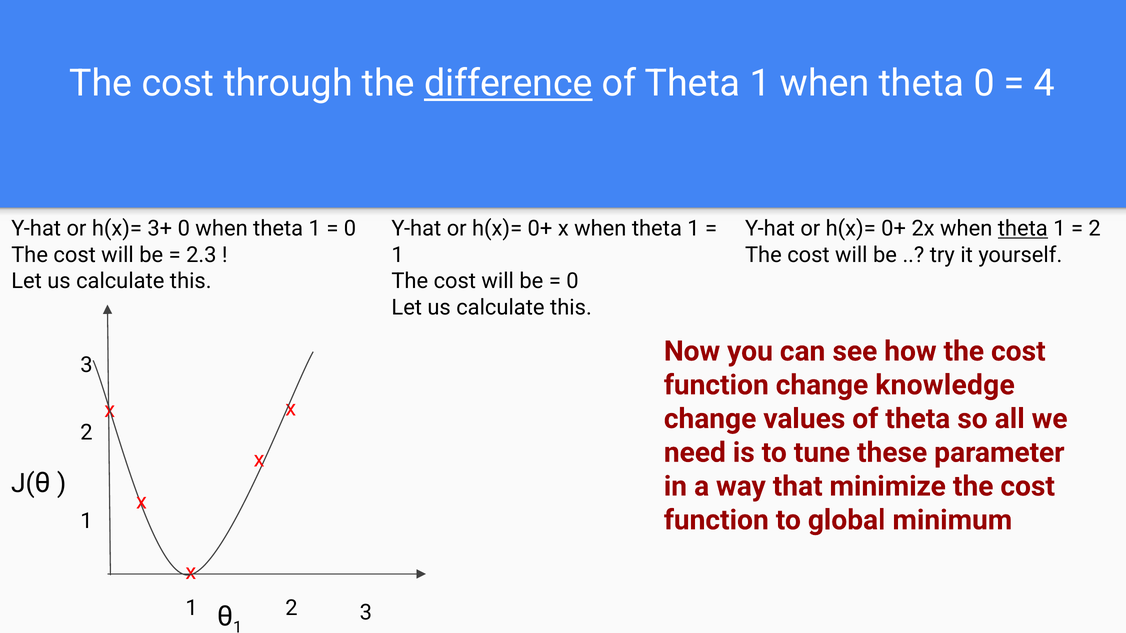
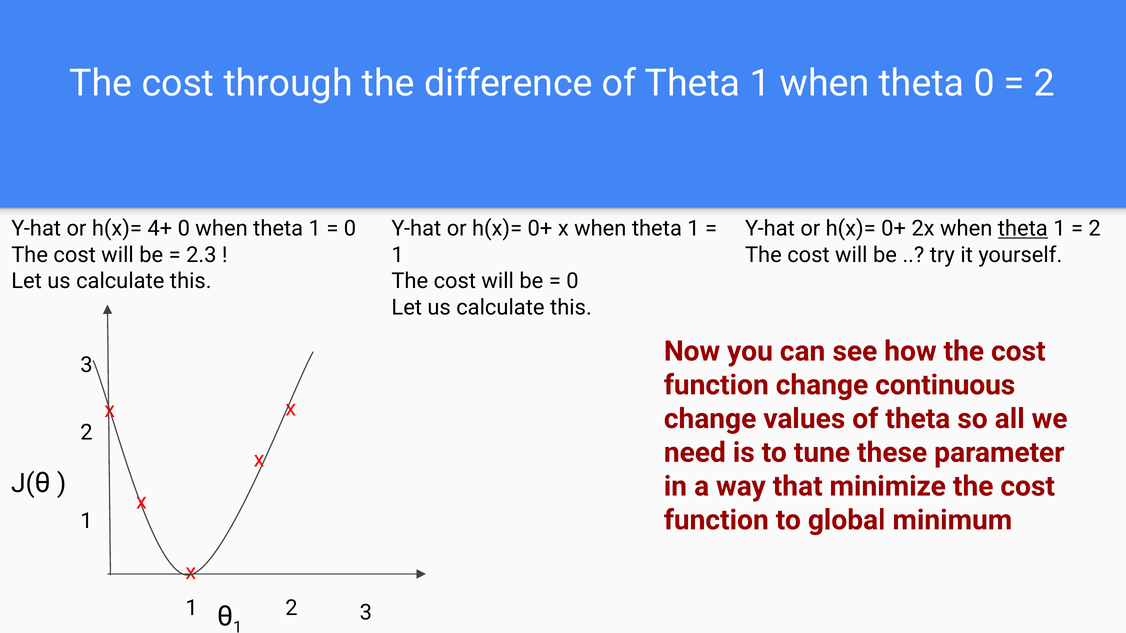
difference underline: present -> none (508, 84)
4: 4 -> 2 (1044, 84)
3+: 3+ -> 4+ (160, 229)
knowledge: knowledge -> continuous (945, 385)
